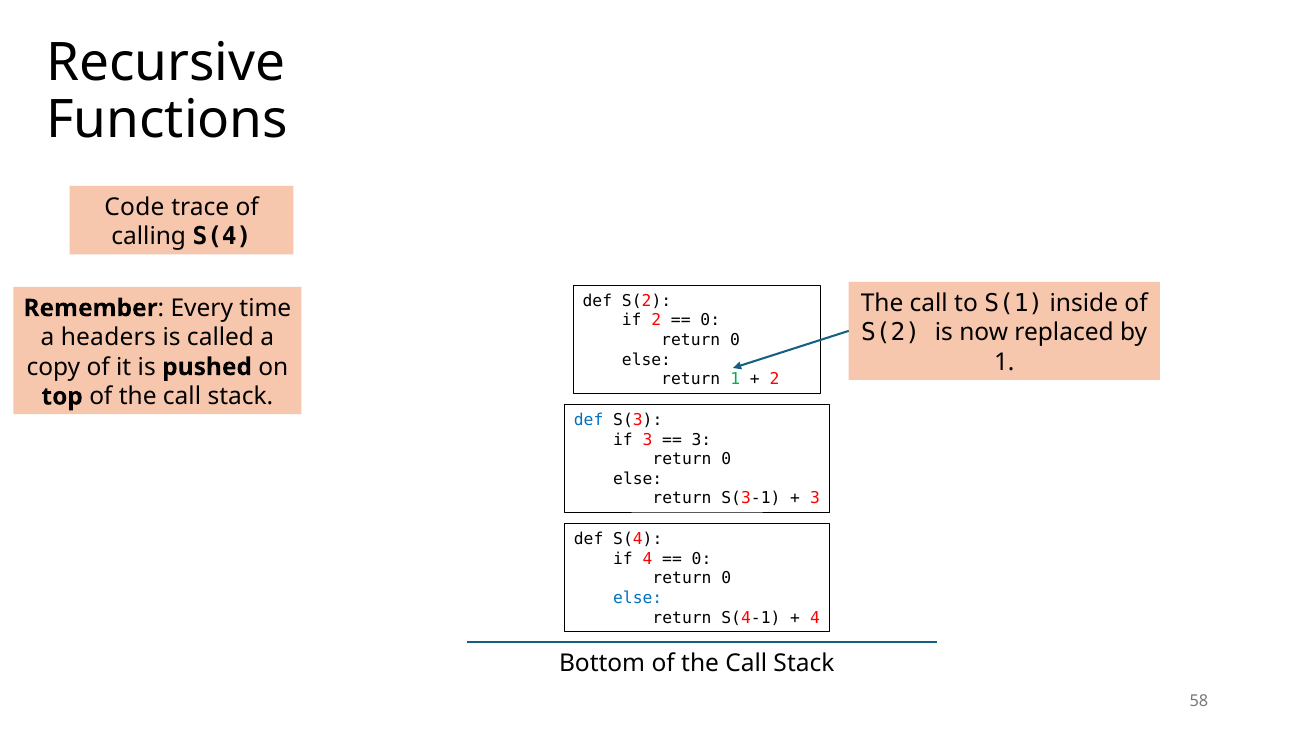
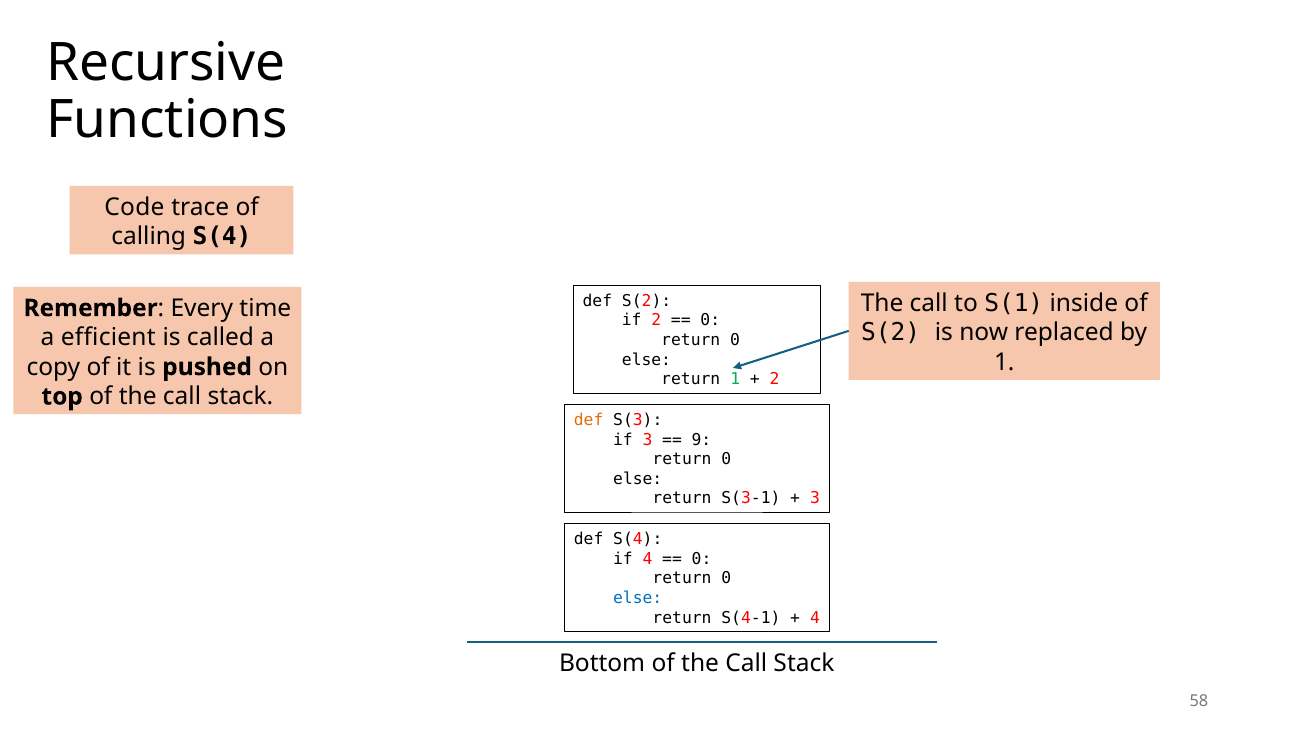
headers: headers -> efficient (108, 337)
def colour: blue -> orange (589, 420)
3: 3 -> 9 (701, 439)
